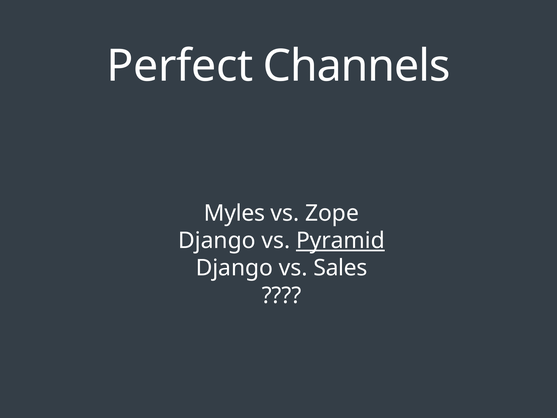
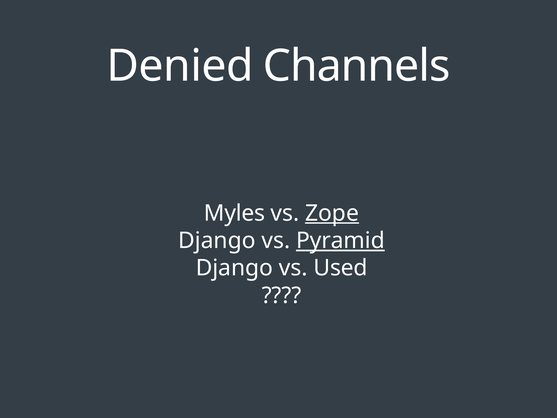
Perfect: Perfect -> Denied (180, 66)
Zope underline: none -> present (332, 213)
Sales: Sales -> Used (341, 268)
